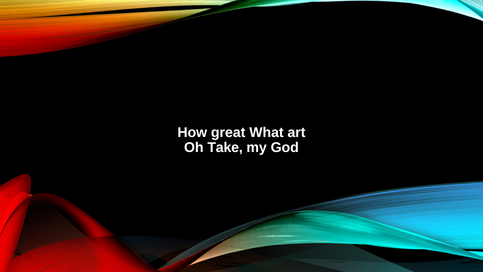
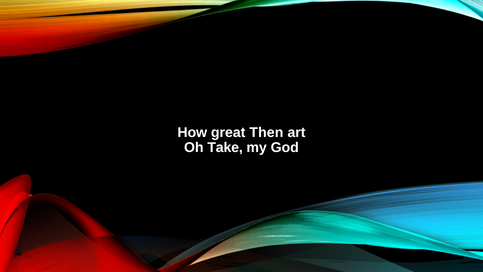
What: What -> Then (266, 132)
